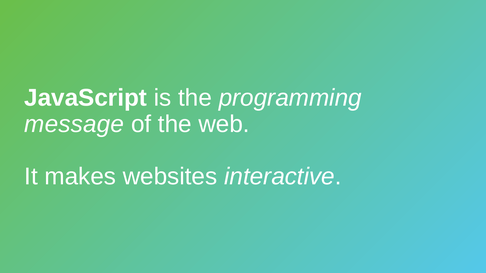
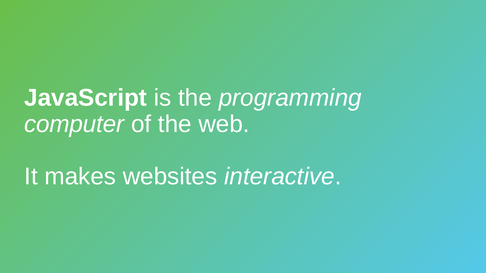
message: message -> computer (74, 124)
